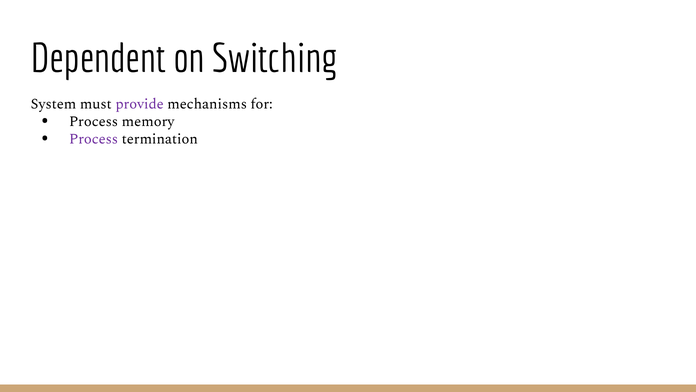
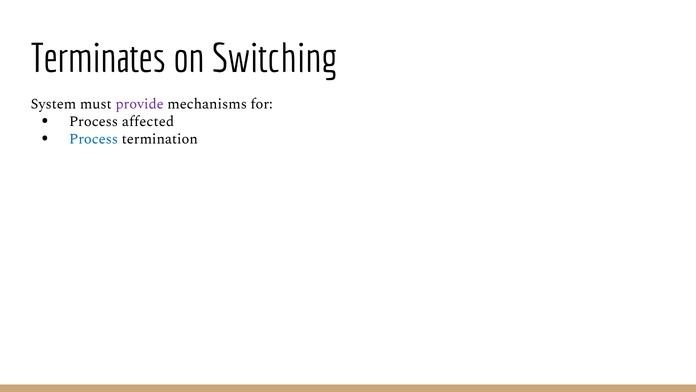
Dependent: Dependent -> Terminates (98, 59)
memory: memory -> affected (148, 121)
Process colour: purple -> blue (94, 139)
